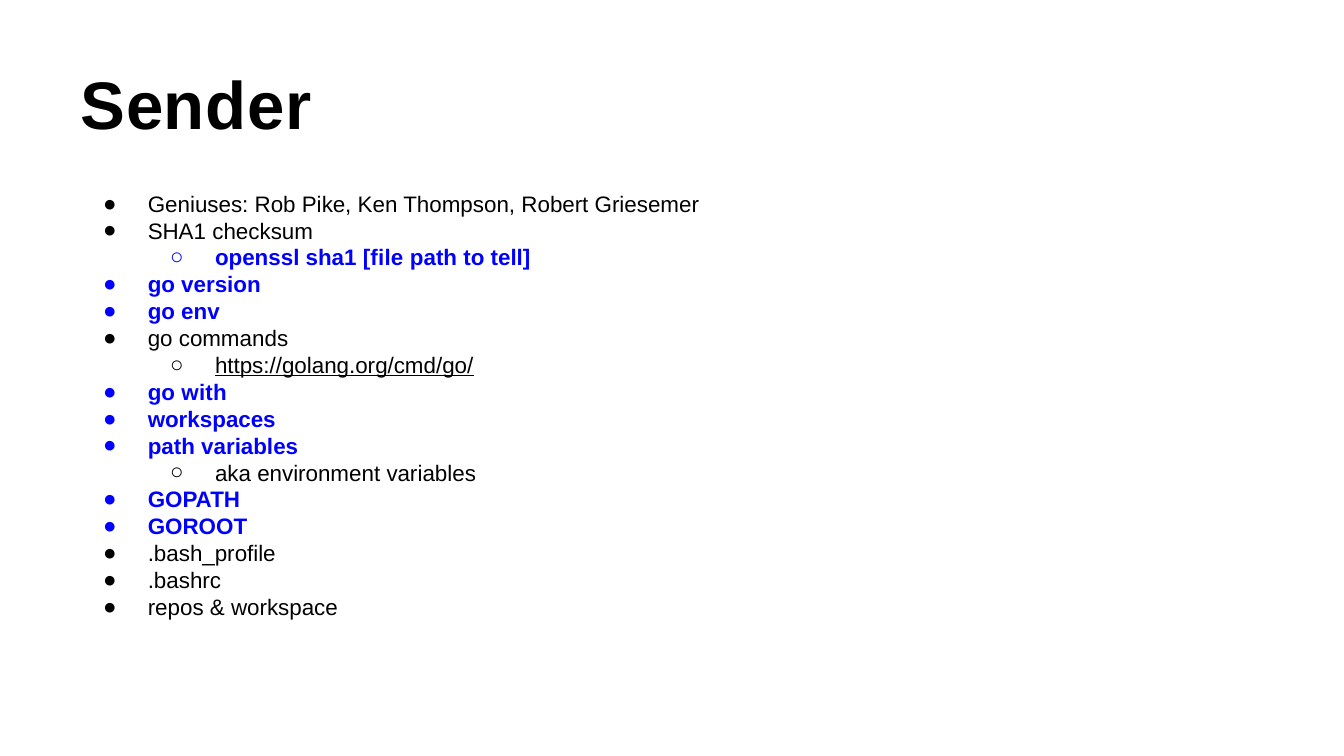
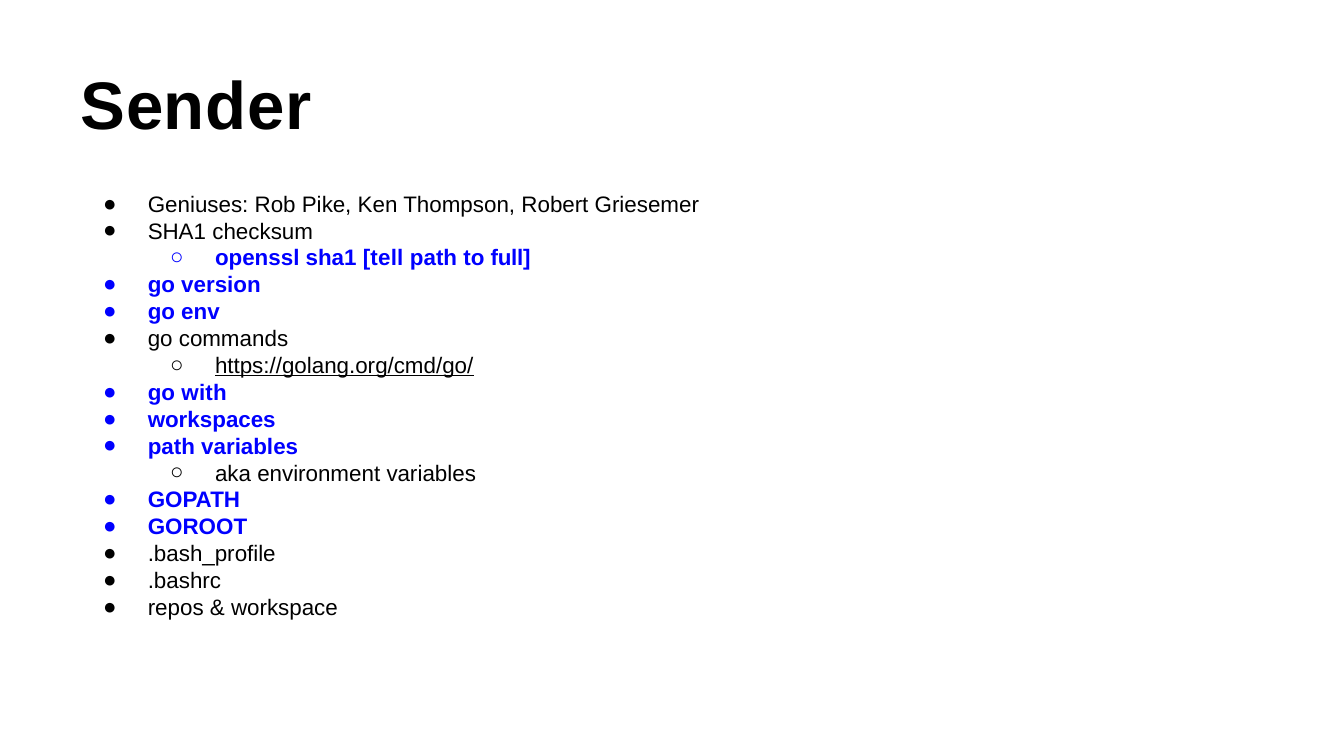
file: file -> tell (383, 259)
tell: tell -> full (511, 259)
